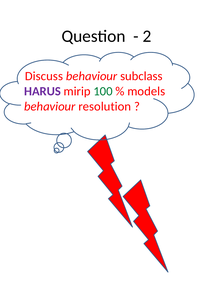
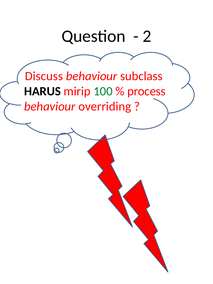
HARUS colour: purple -> black (42, 91)
models: models -> process (146, 91)
resolution: resolution -> overriding (105, 106)
